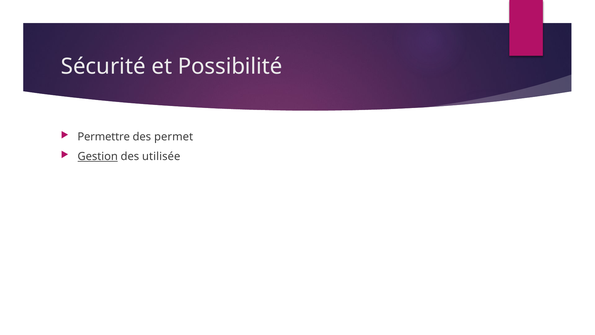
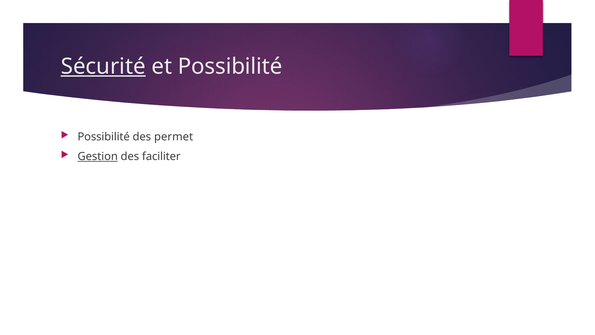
Sécurité underline: none -> present (103, 66)
Permettre: Permettre -> Possibilité (104, 137)
utilisée: utilisée -> faciliter (161, 156)
